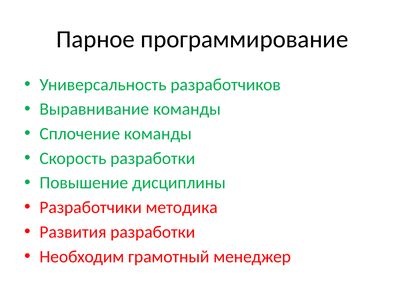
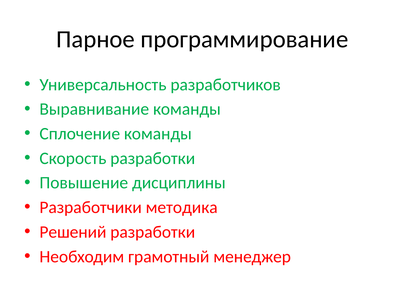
Развития: Развития -> Решений (73, 232)
